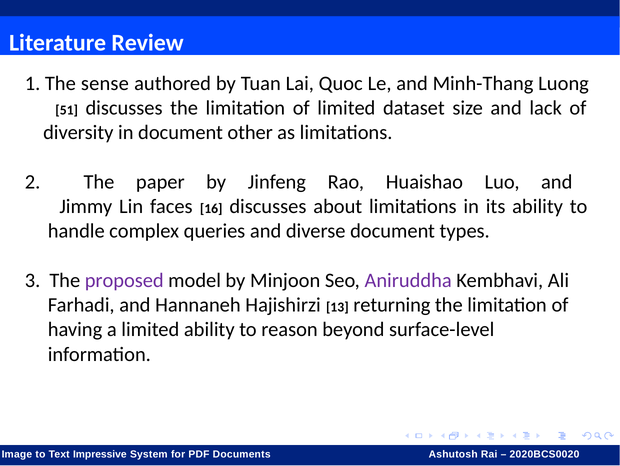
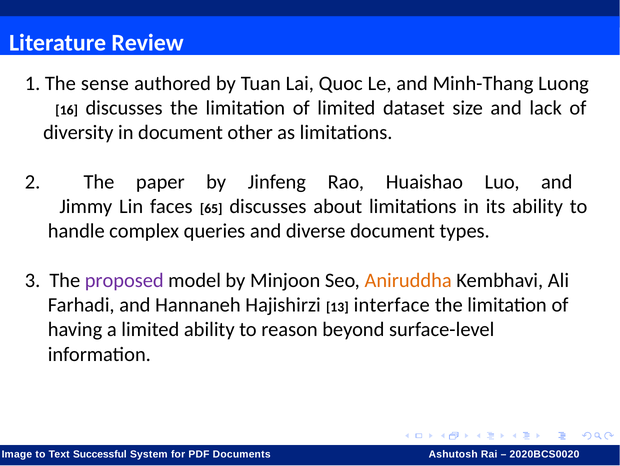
51: 51 -> 16 (67, 110)
16: 16 -> 65 (211, 209)
Aniruddha colour: purple -> orange (408, 280)
returning: returning -> interface (392, 305)
Impressive: Impressive -> Successful (100, 454)
